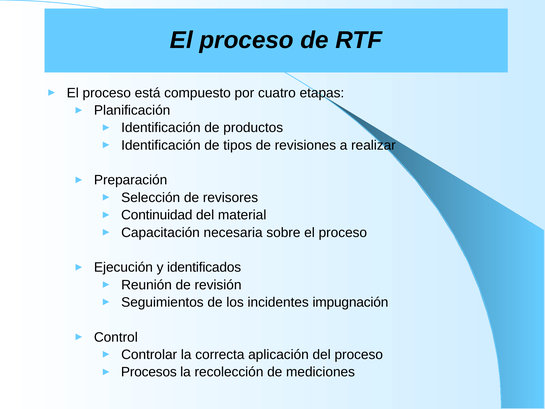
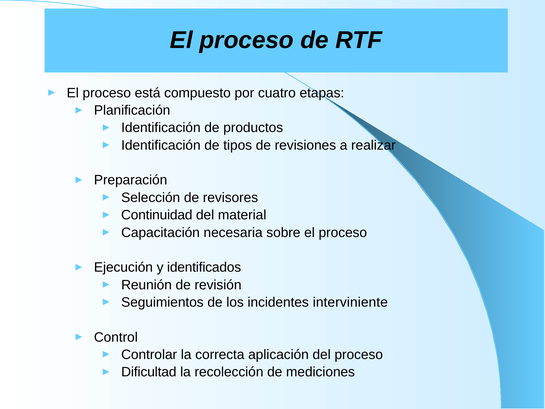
impugnación: impugnación -> interviniente (350, 302)
Procesos: Procesos -> Dificultad (149, 372)
